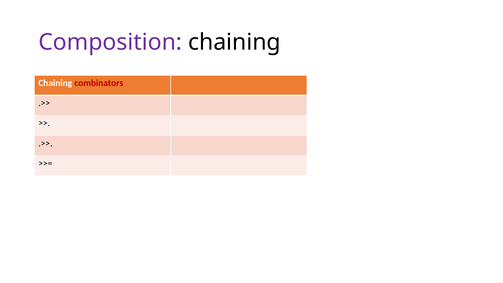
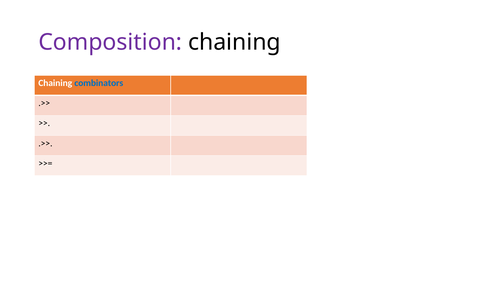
combinators colour: red -> blue (99, 83)
